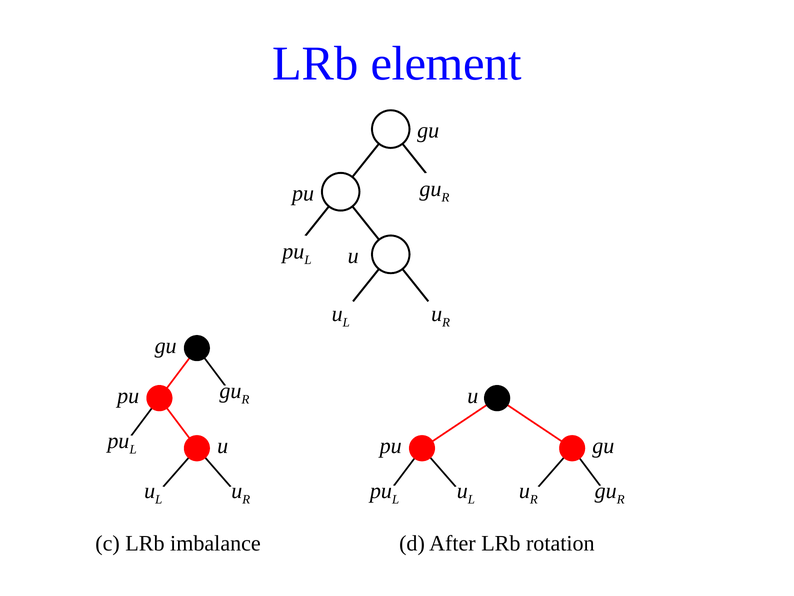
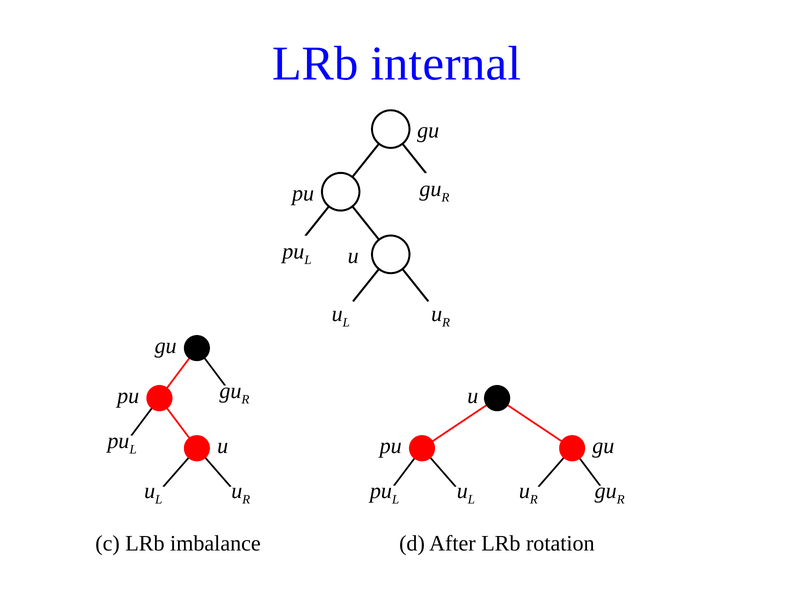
element: element -> internal (446, 63)
